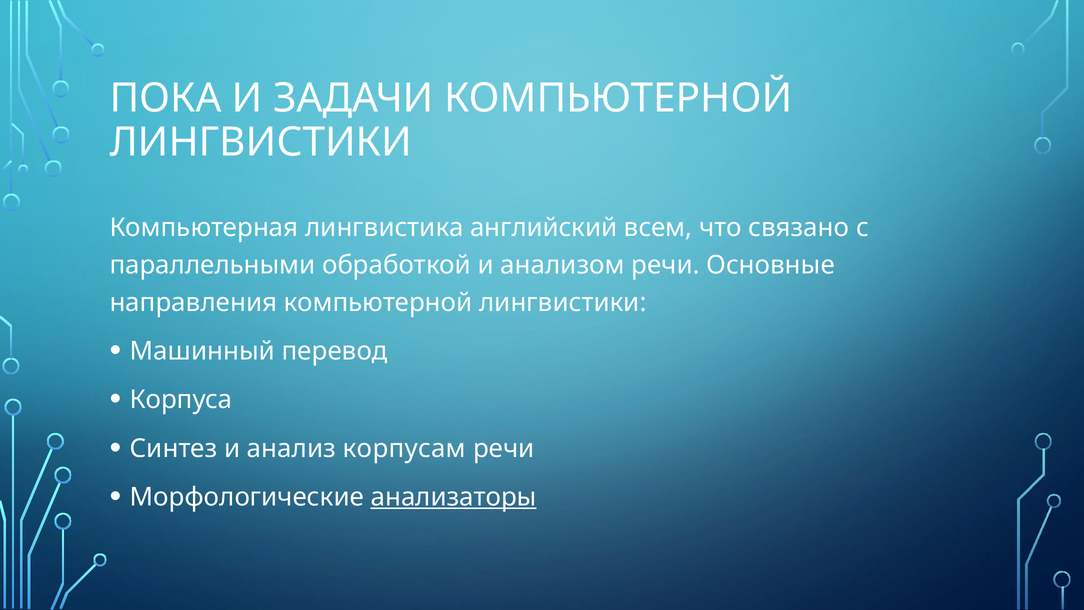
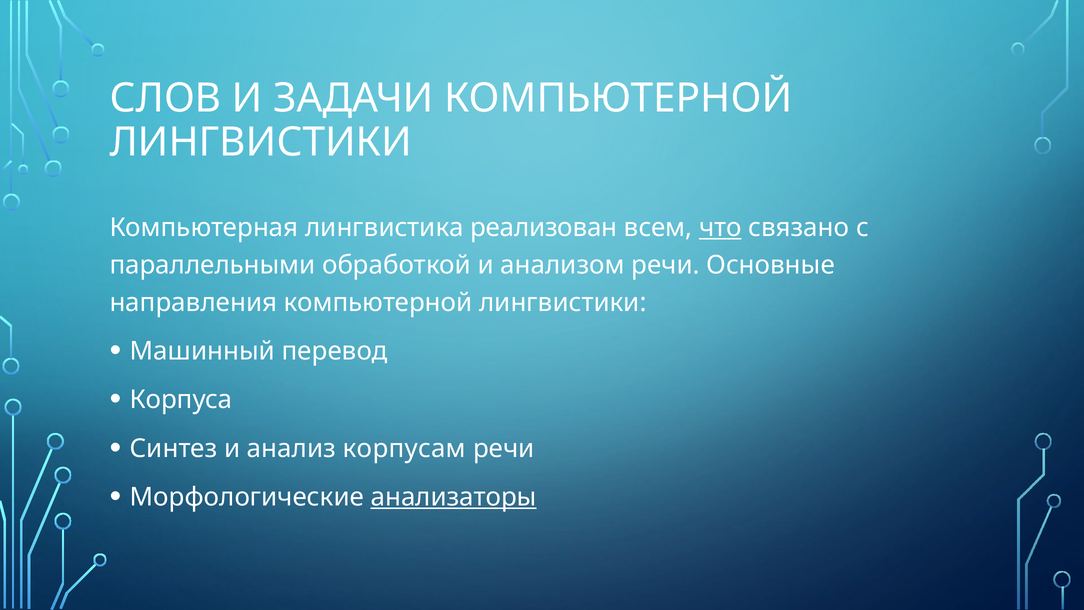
ПОКА: ПОКА -> СЛОВ (165, 98)
английский: английский -> реализован (544, 228)
что underline: none -> present (720, 228)
